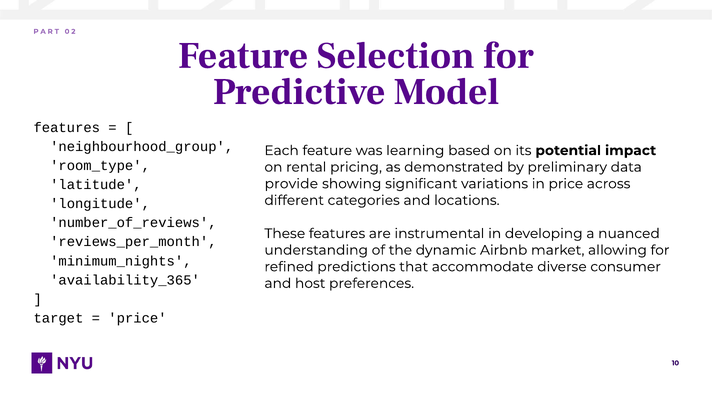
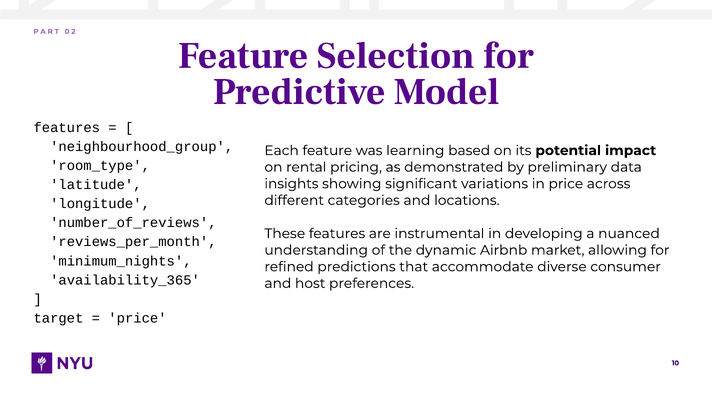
provide: provide -> insights (291, 184)
